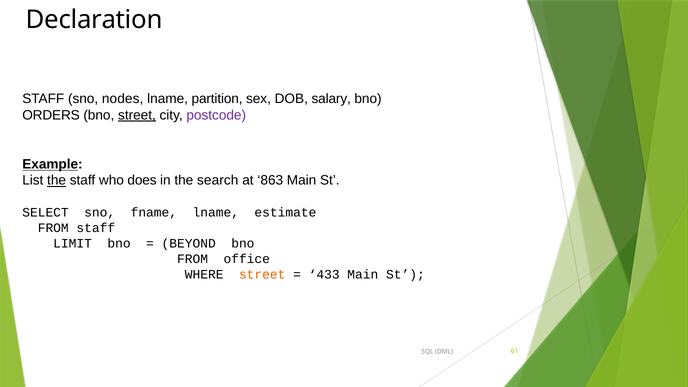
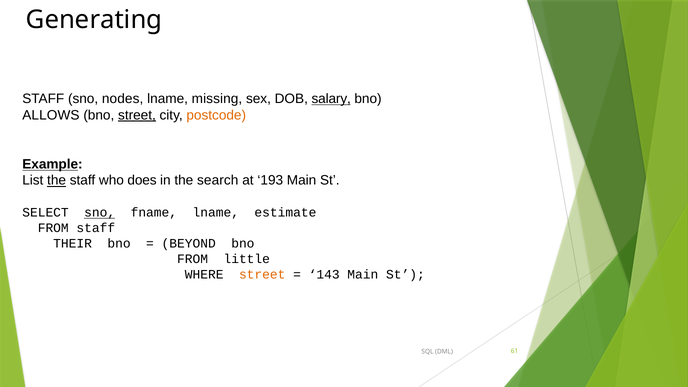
Declaration: Declaration -> Generating (94, 20)
partition: partition -> missing (217, 99)
salary underline: none -> present (331, 99)
ORDERS: ORDERS -> ALLOWS (51, 115)
postcode colour: purple -> orange (216, 115)
863: 863 -> 193 (270, 180)
sno underline: none -> present (100, 213)
LIMIT: LIMIT -> THEIR (73, 244)
office: office -> little (247, 259)
433: 433 -> 143 (324, 275)
